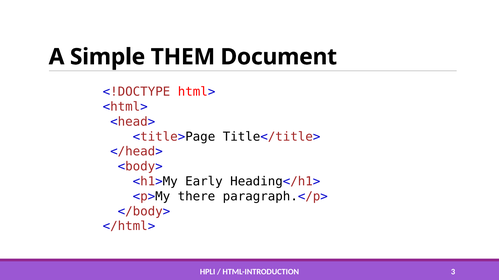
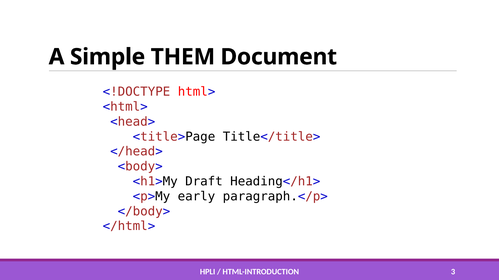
Early: Early -> Draft (204, 182)
there: there -> early (196, 197)
